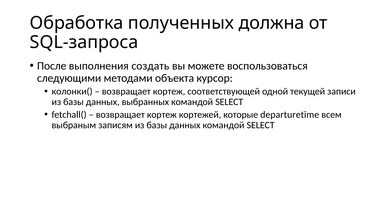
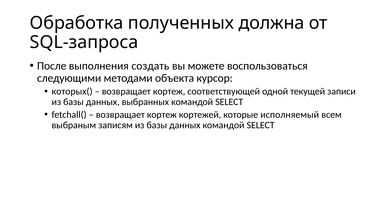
колонки(: колонки( -> которых( (72, 92)
departuretime: departuretime -> исполняемый (290, 115)
